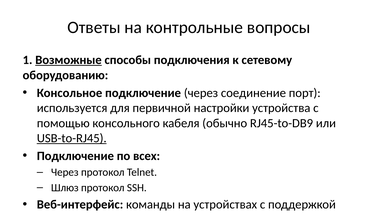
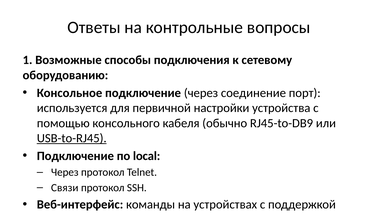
Возможные underline: present -> none (68, 60)
всех: всех -> local (147, 156)
Шлюз: Шлюз -> Связи (65, 187)
